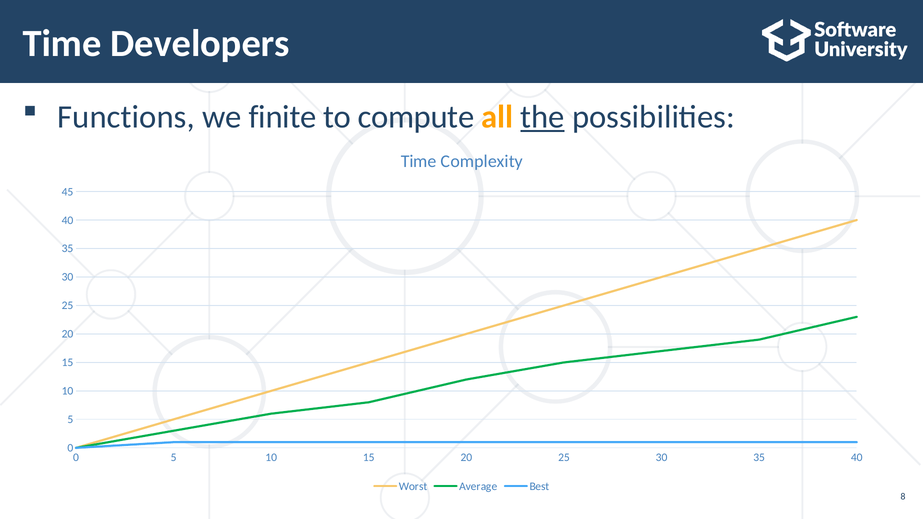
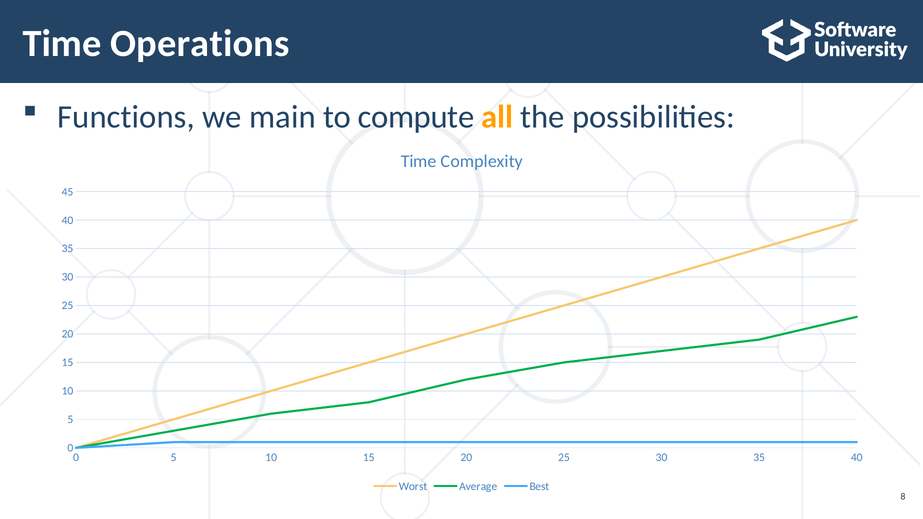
Developers: Developers -> Operations (200, 44)
finite: finite -> main (282, 117)
the underline: present -> none (543, 117)
